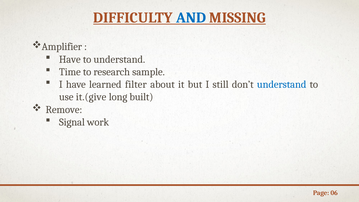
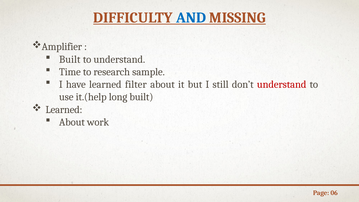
Have: Have -> Built (70, 59)
understand colour: blue -> red (282, 84)
it.(give: it.(give -> it.(help (91, 97)
Remove: Remove -> Learned (64, 110)
Signal: Signal -> About (72, 122)
